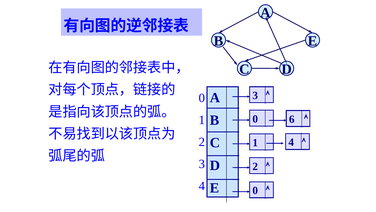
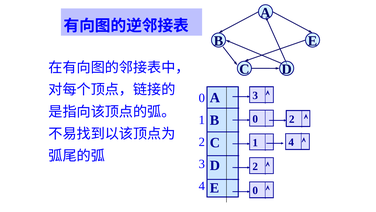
0 6: 6 -> 2 (292, 119)
